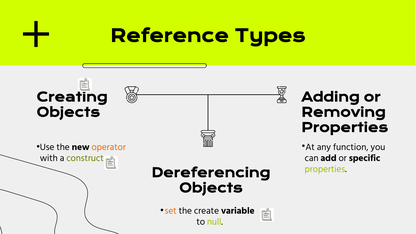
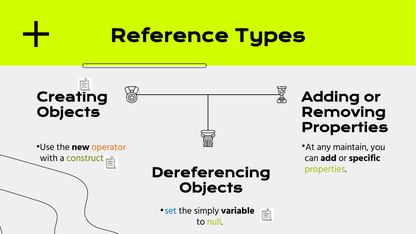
function: function -> maintain (351, 147)
set colour: orange -> blue (171, 211)
create: create -> simply (207, 211)
